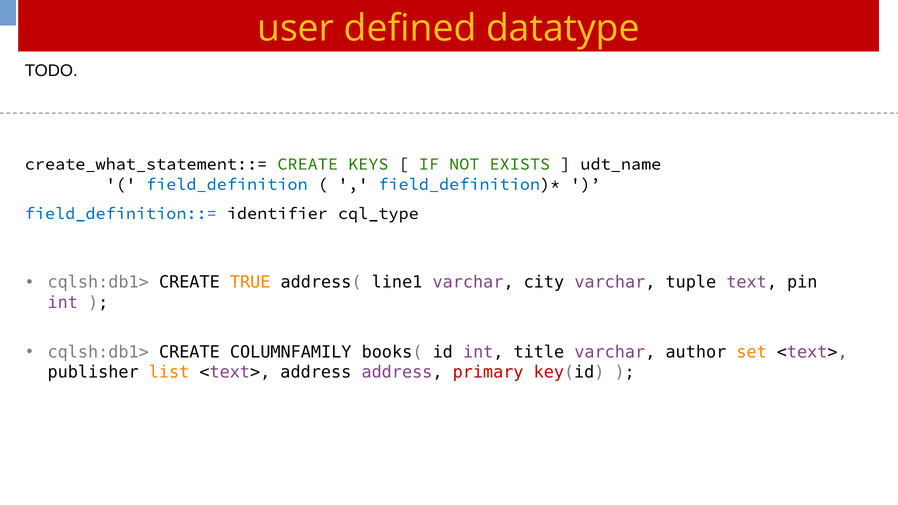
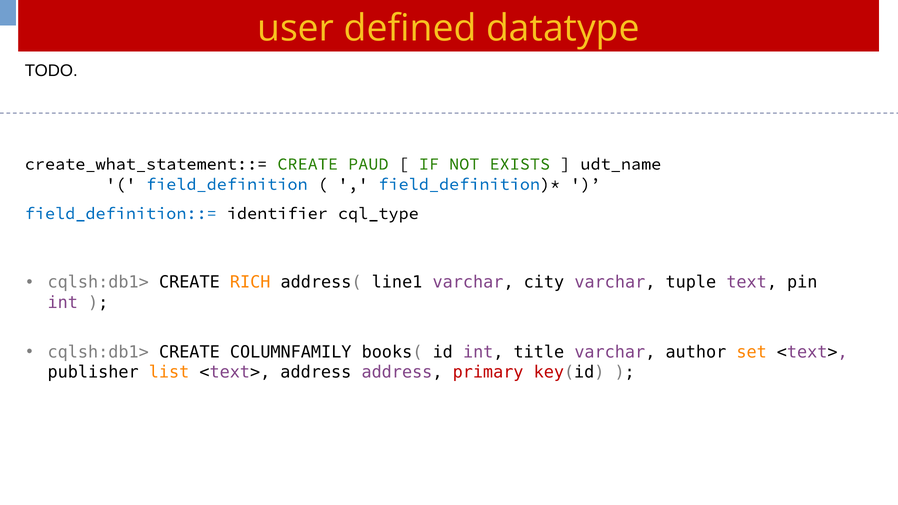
KEYS: KEYS -> PAUD (368, 164)
TRUE: TRUE -> RICH (250, 282)
